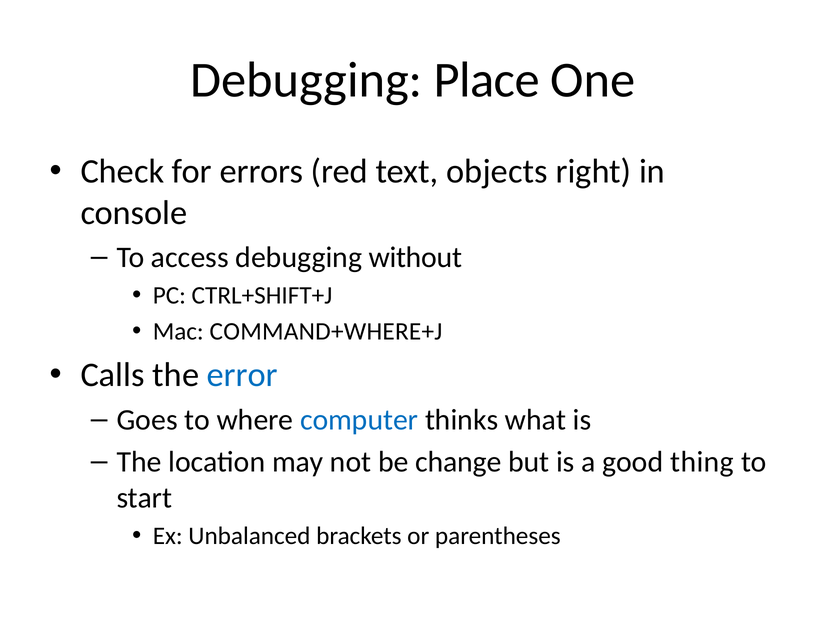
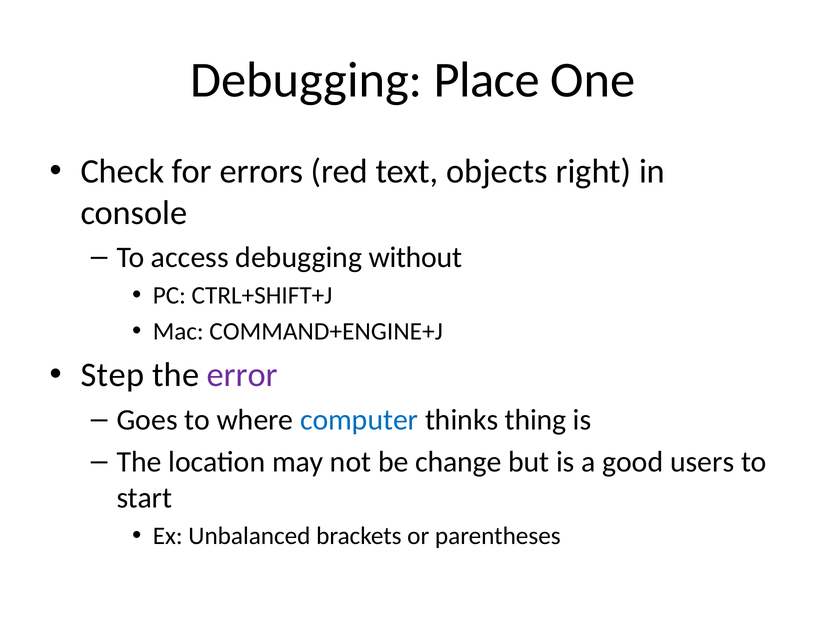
COMMAND+WHERE+J: COMMAND+WHERE+J -> COMMAND+ENGINE+J (326, 332)
Calls: Calls -> Step (112, 375)
error colour: blue -> purple (242, 375)
what: what -> thing (536, 420)
thing: thing -> users (702, 462)
